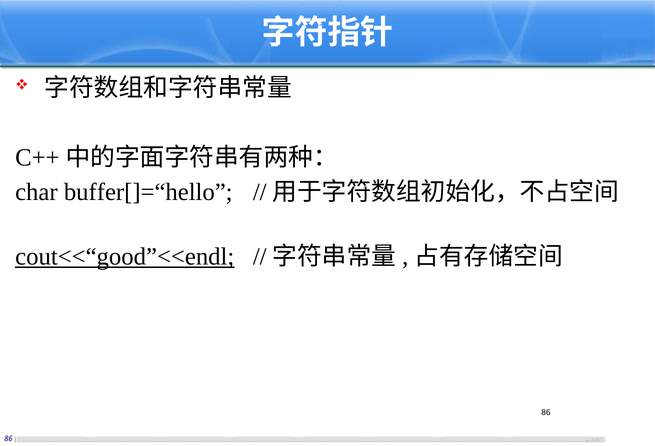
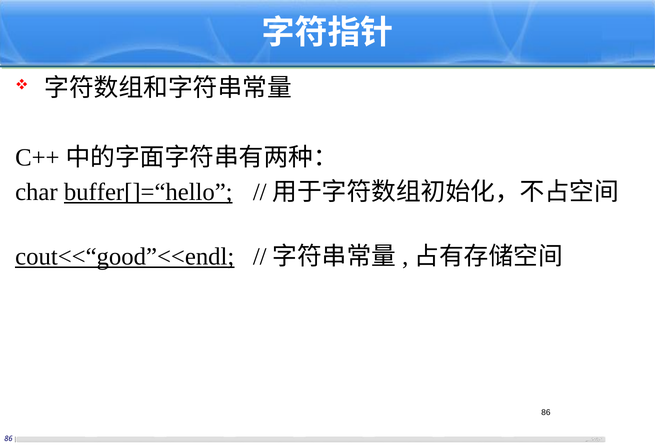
buffer[]=“hello underline: none -> present (148, 192)
